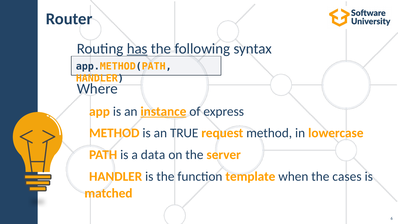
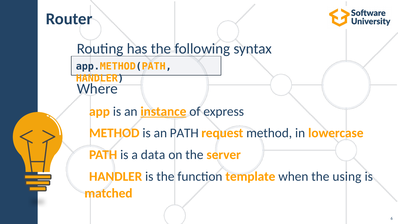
has underline: present -> none (137, 49)
TRUE: TRUE -> PATH (184, 133)
cases: cases -> using (347, 176)
